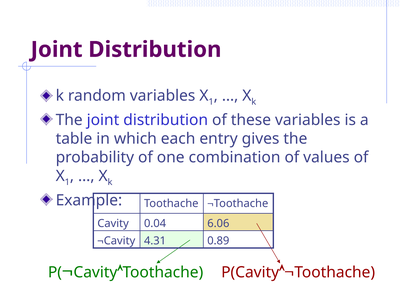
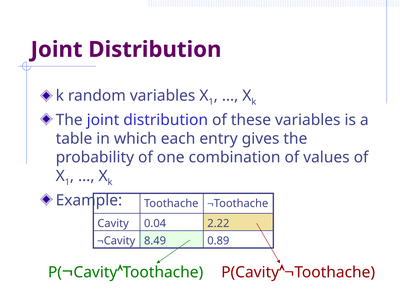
6.06: 6.06 -> 2.22 (218, 224)
4.31: 4.31 -> 8.49 (155, 241)
